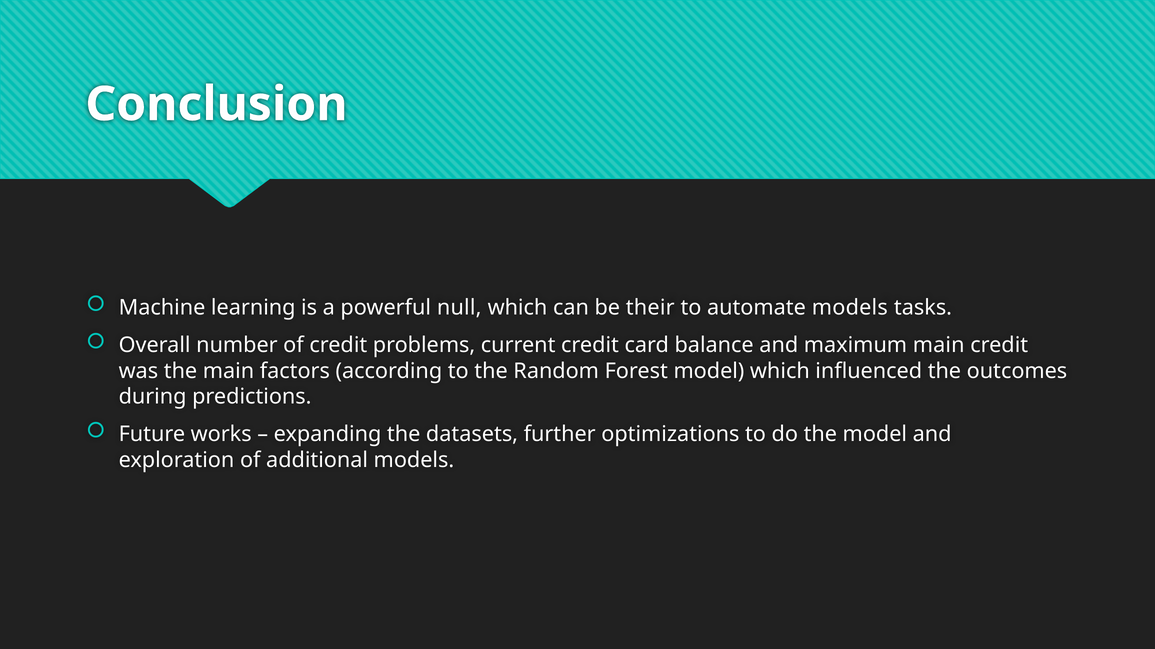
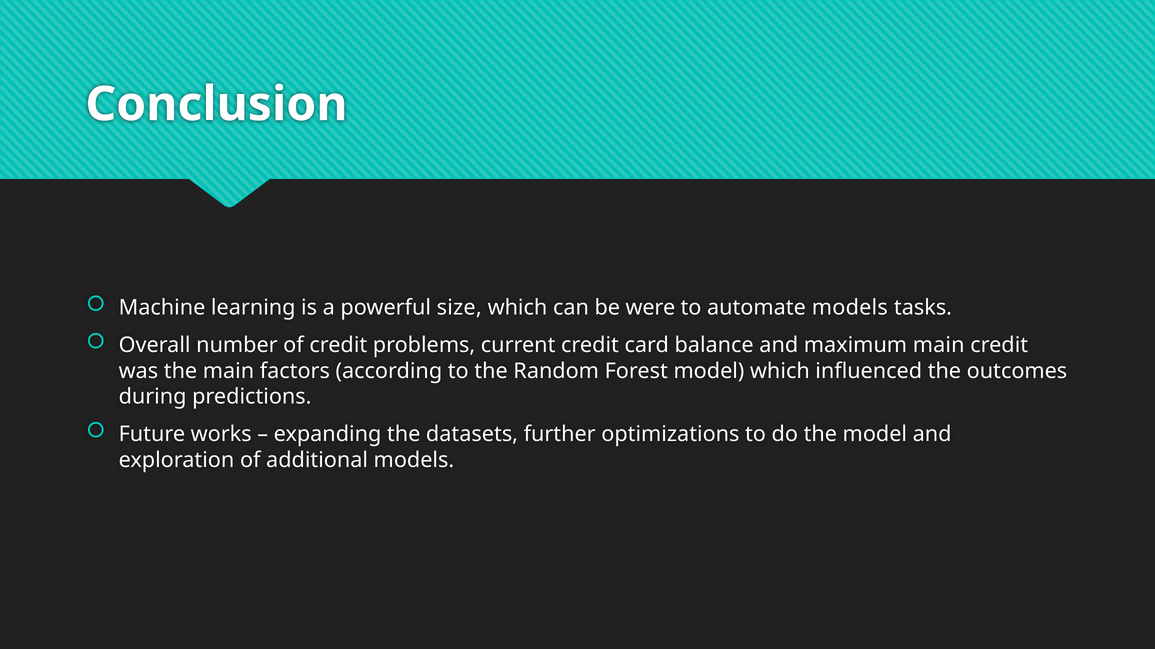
null: null -> size (459, 308)
their: their -> were (650, 308)
